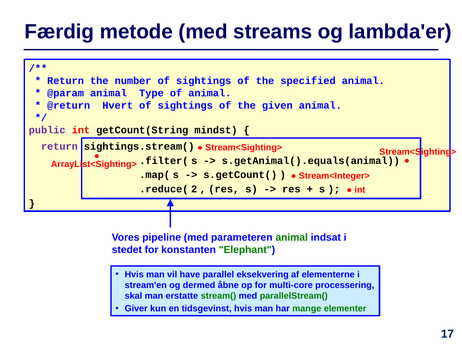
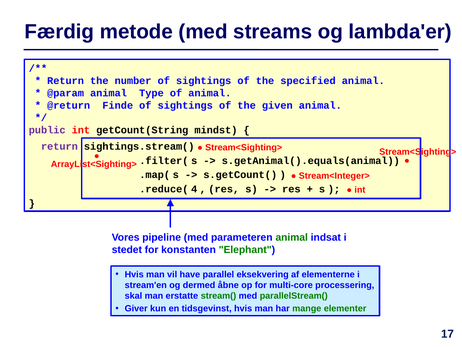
Hvert: Hvert -> Finde (118, 105)
2: 2 -> 4 (194, 189)
